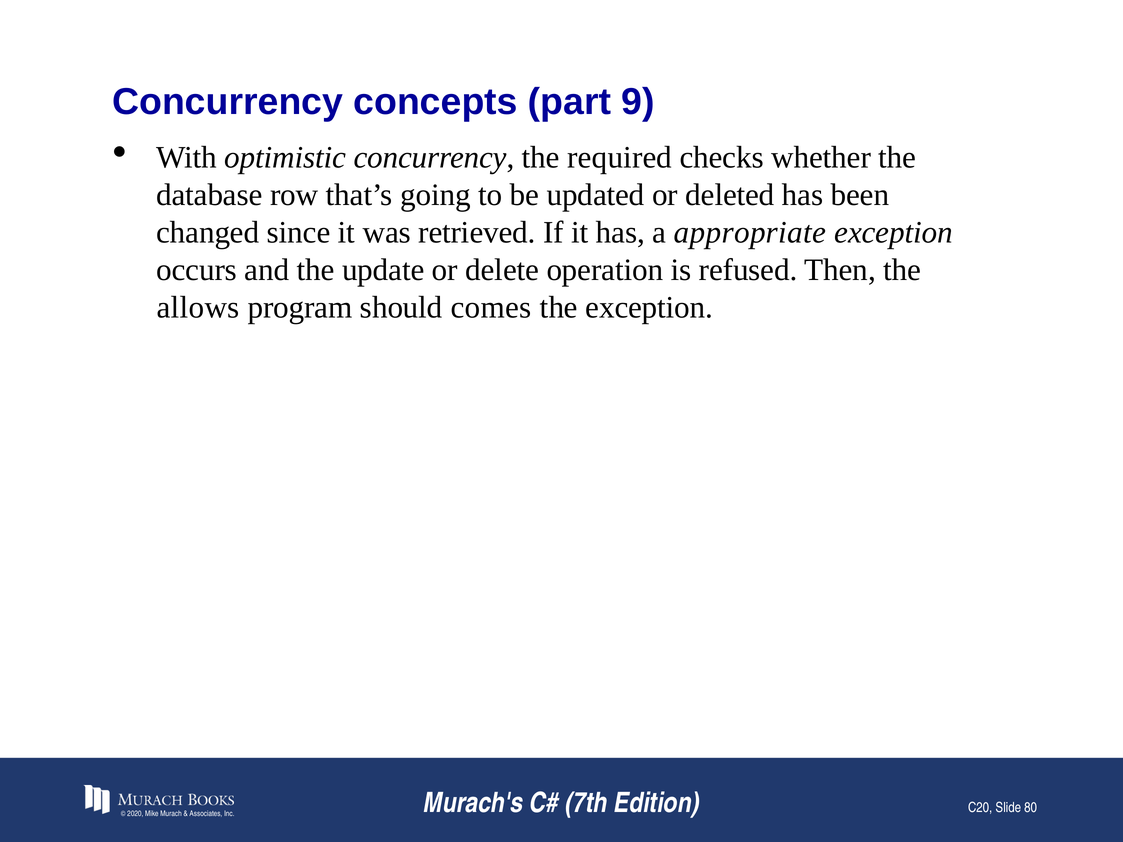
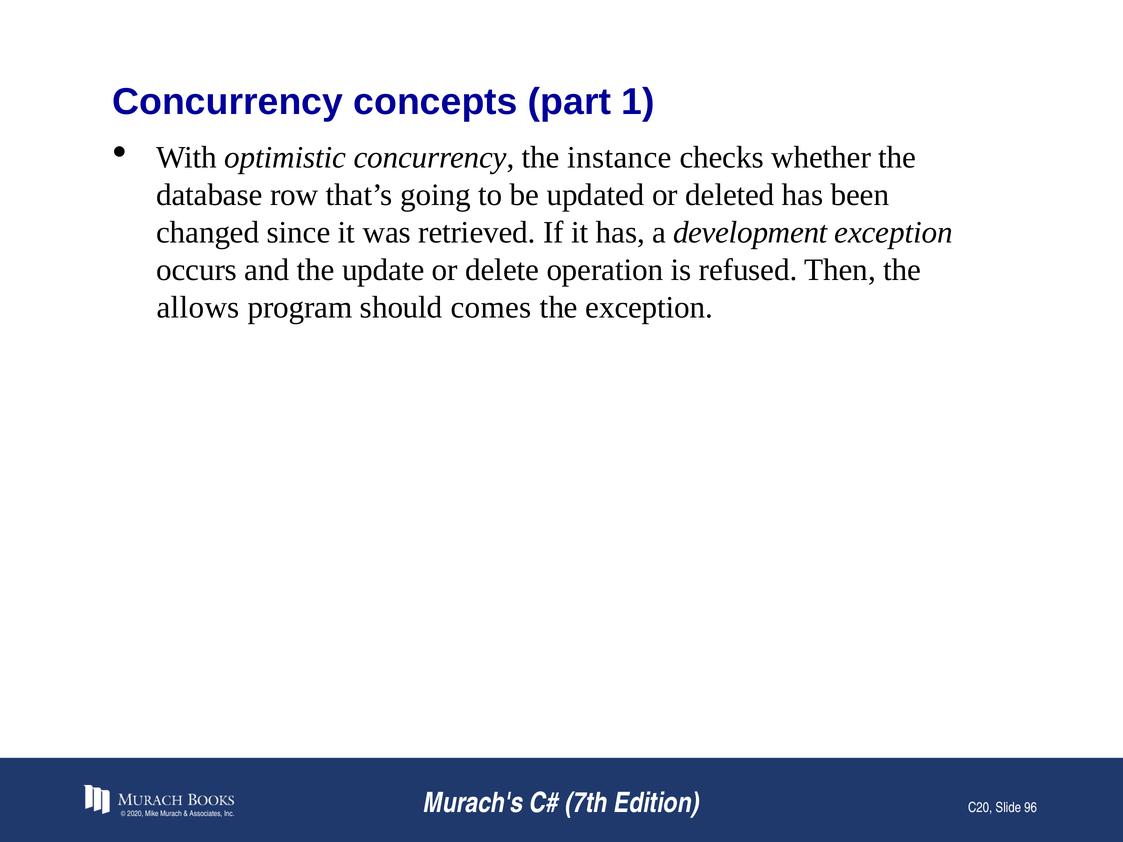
9: 9 -> 1 (638, 102)
required: required -> instance (620, 158)
appropriate: appropriate -> development (750, 232)
80: 80 -> 96 (1031, 808)
